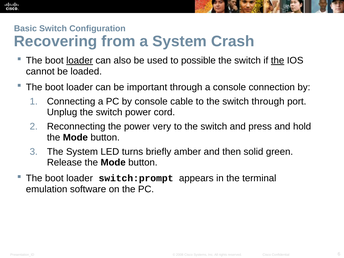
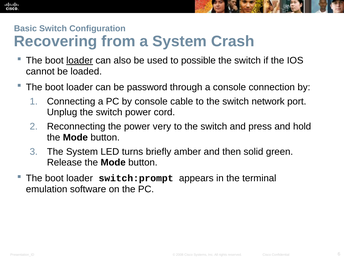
the underline: present -> none (278, 61)
important: important -> password (147, 87)
switch through: through -> network (268, 101)
